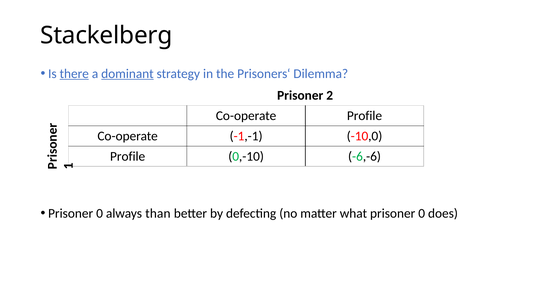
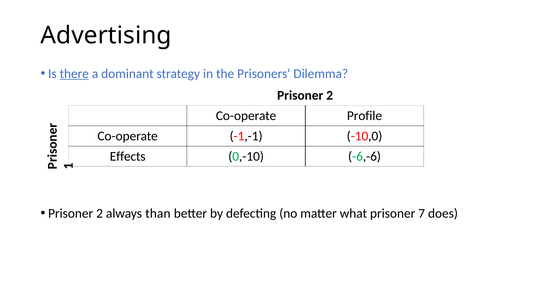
Stackelberg: Stackelberg -> Advertising (106, 35)
dominant underline: present -> none (127, 74)
Profile: Profile -> Effects (128, 156)
0: 0 -> 2 (100, 213)
what prisoner 0: 0 -> 7 (422, 213)
